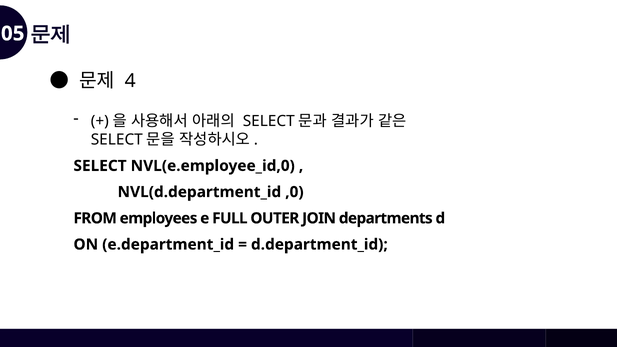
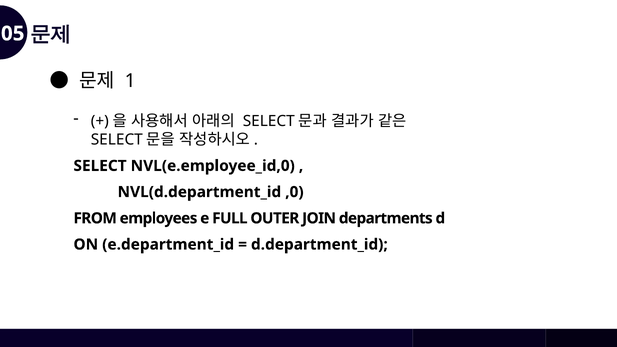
4: 4 -> 1 (130, 81)
